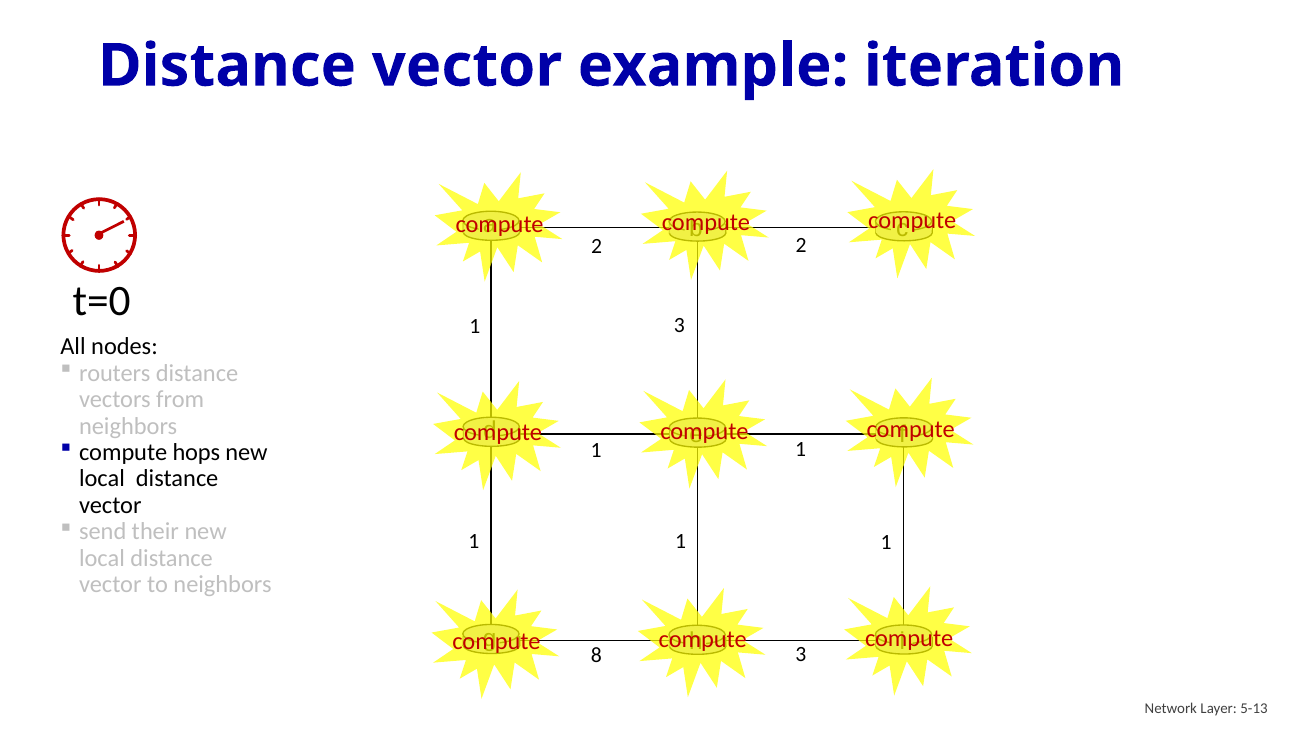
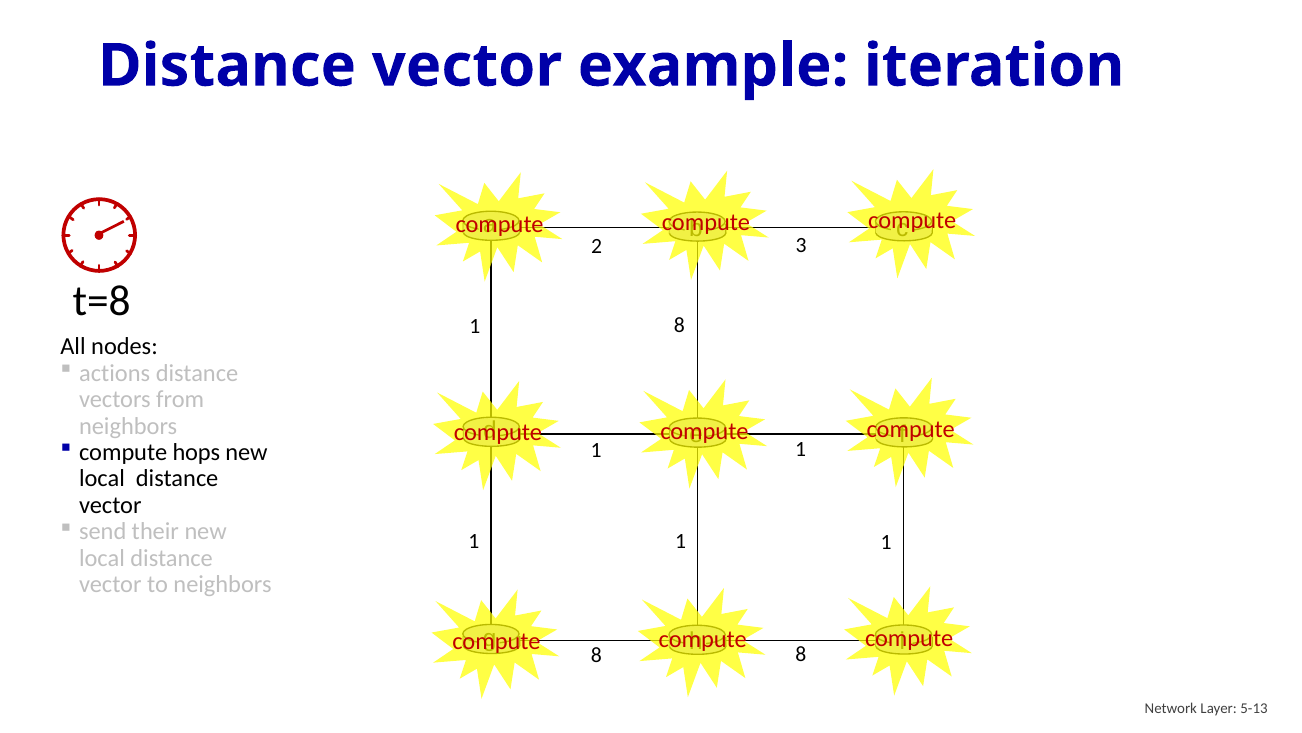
2 2: 2 -> 3 (801, 245)
t=0: t=0 -> t=8 (102, 301)
3: 3 -> 8 (679, 325)
routers: routers -> actions (115, 373)
8 3: 3 -> 8 (801, 654)
